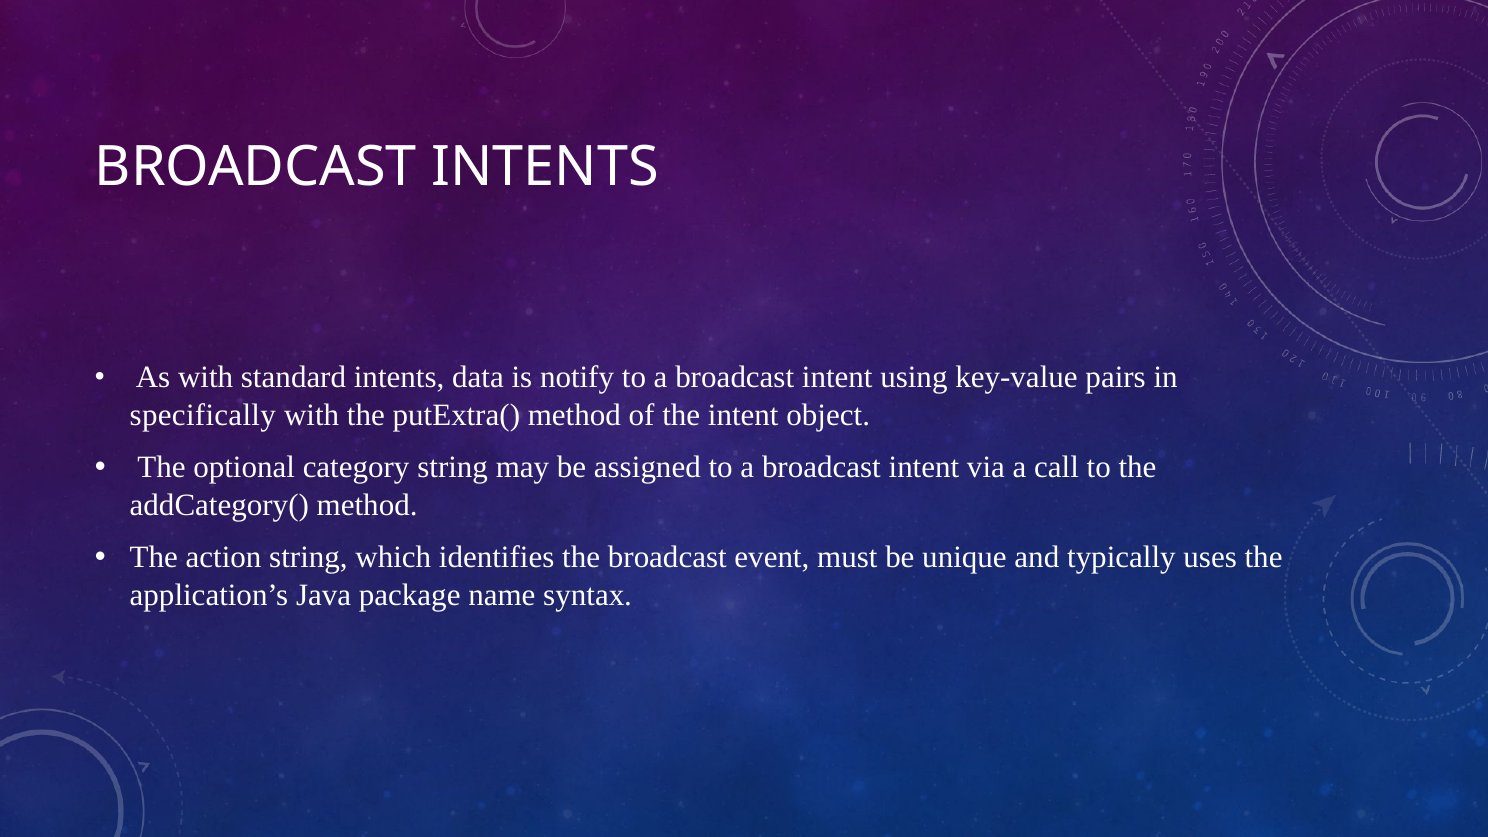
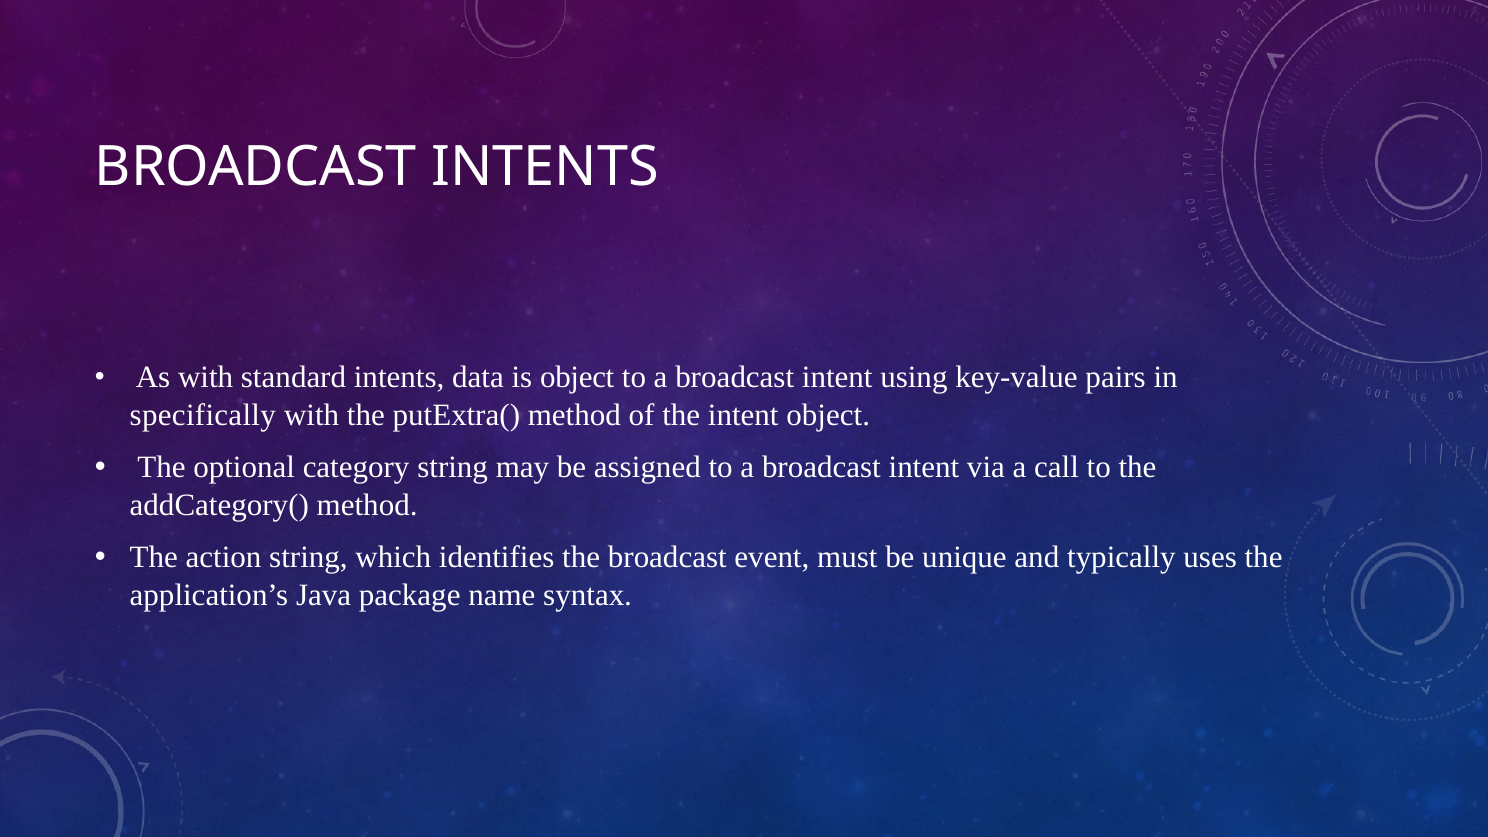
is notify: notify -> object (577, 378)
